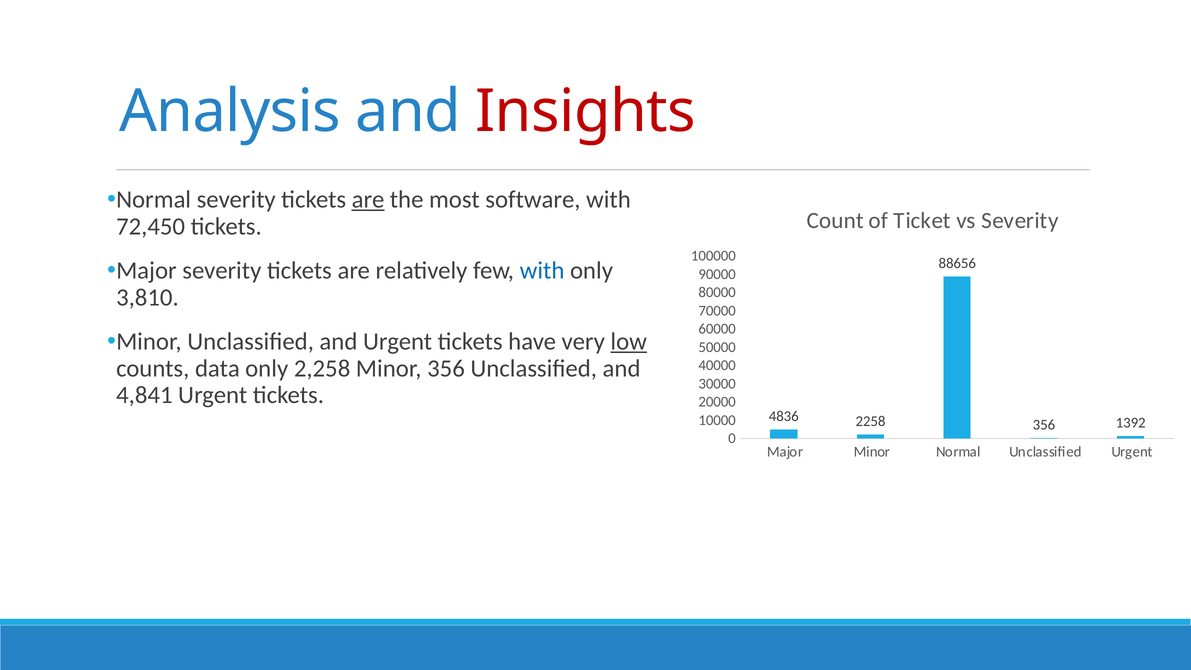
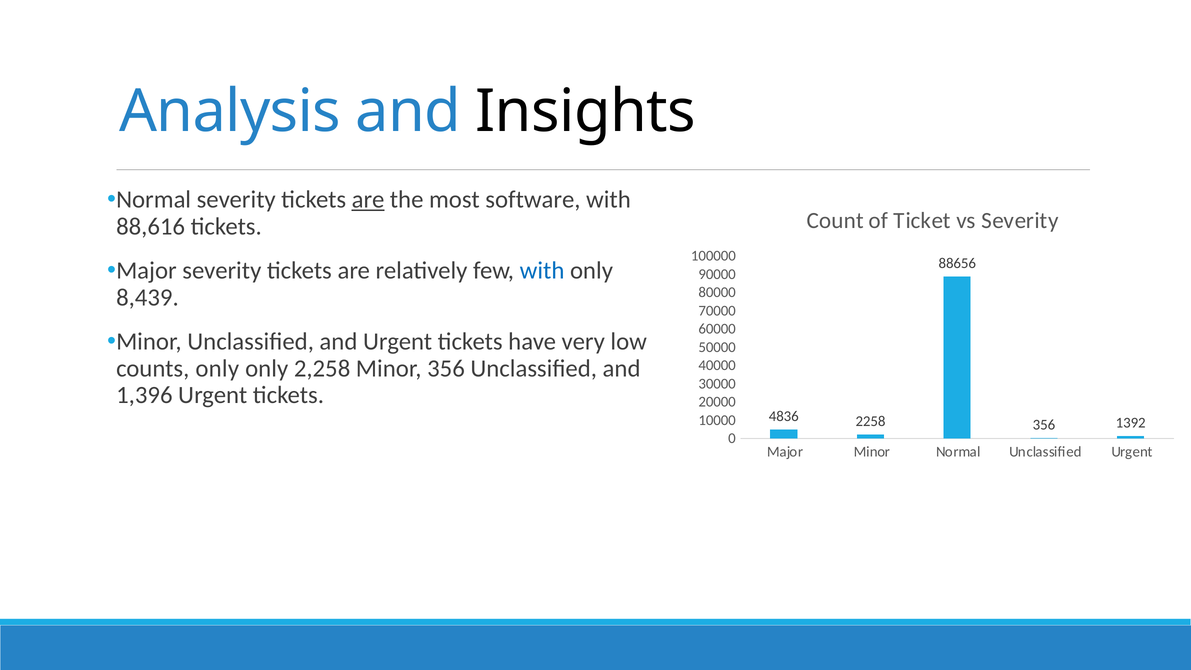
Insights colour: red -> black (586, 112)
72,450: 72,450 -> 88,616 (151, 226)
3,810: 3,810 -> 8,439 (147, 297)
low underline: present -> none (629, 342)
counts data: data -> only (217, 368)
4,841: 4,841 -> 1,396 (144, 395)
